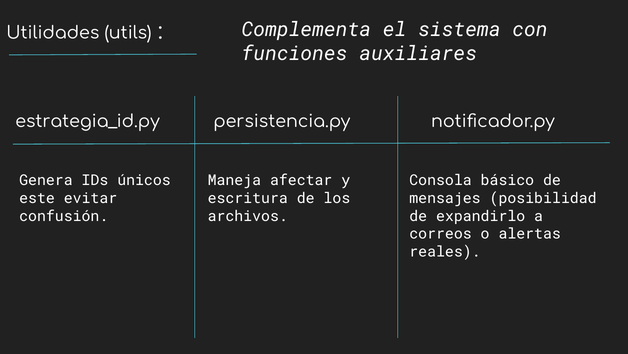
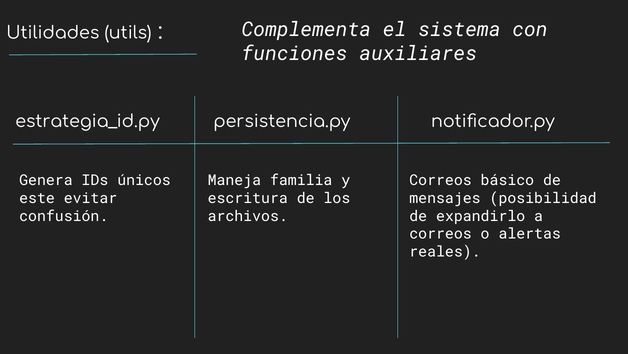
afectar: afectar -> familia (301, 180)
Consola: Consola -> Correos (441, 180)
